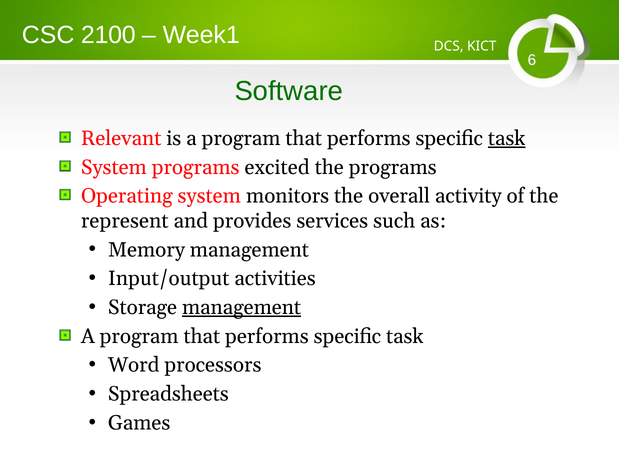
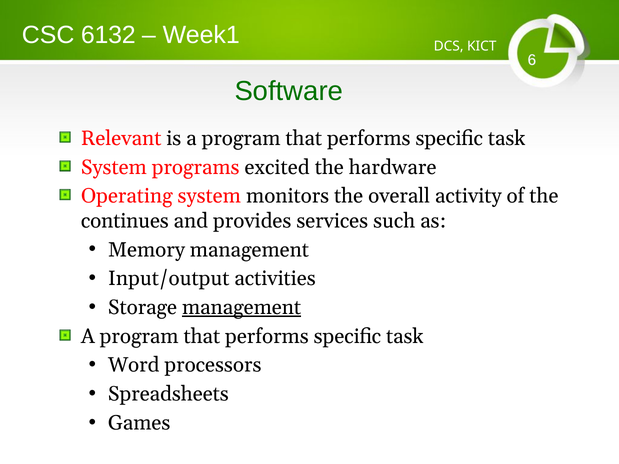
2100: 2100 -> 6132 (108, 35)
task underline: present -> none (507, 138)
the programs: programs -> hardware (393, 167)
represent: represent -> continues (125, 221)
